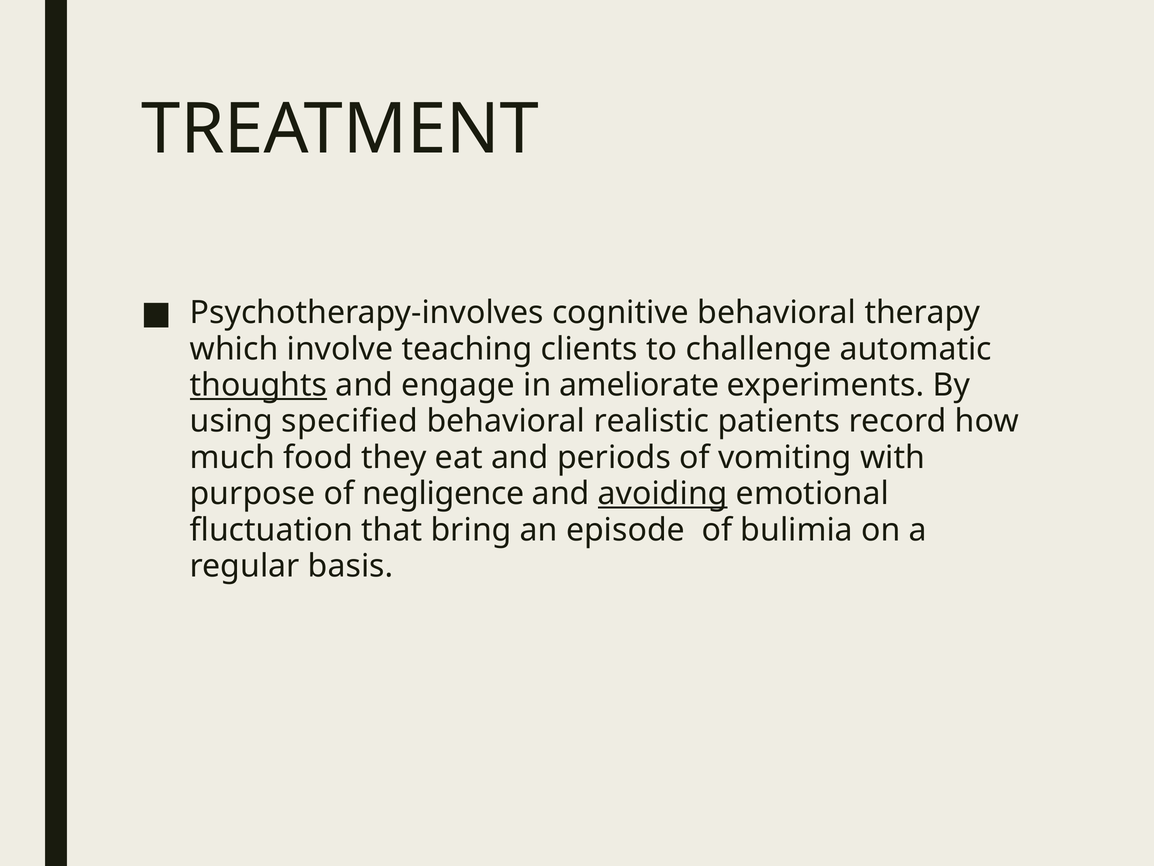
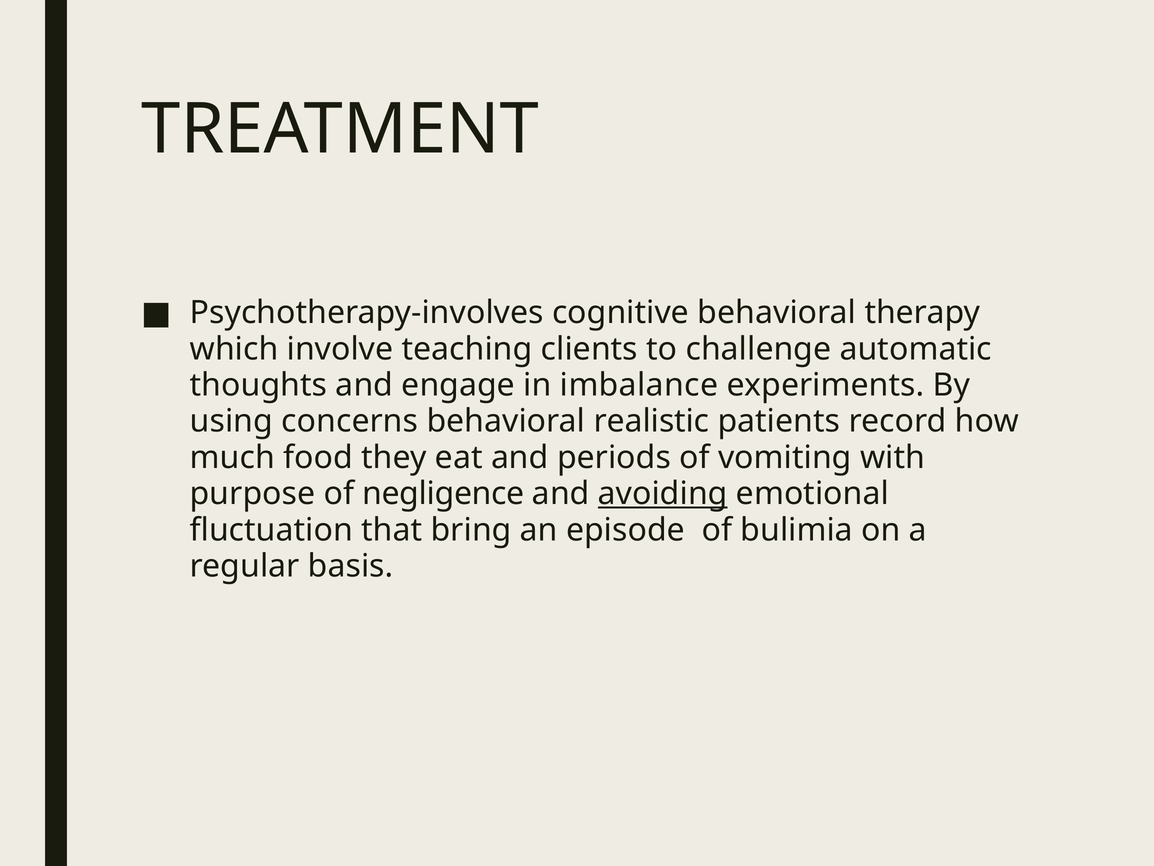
thoughts underline: present -> none (258, 385)
ameliorate: ameliorate -> imbalance (639, 385)
specified: specified -> concerns (350, 421)
